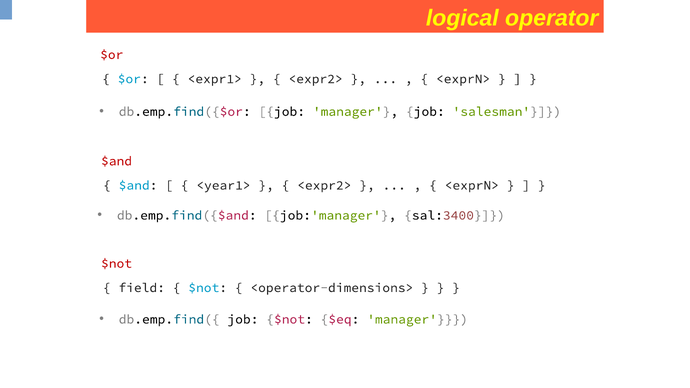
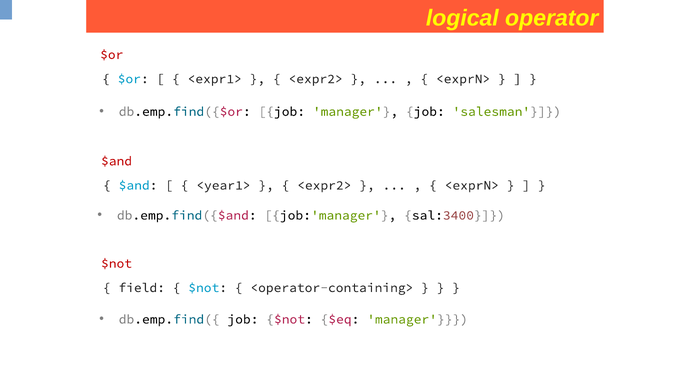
<operator-dimensions>: <operator-dimensions> -> <operator-containing> (332, 288)
